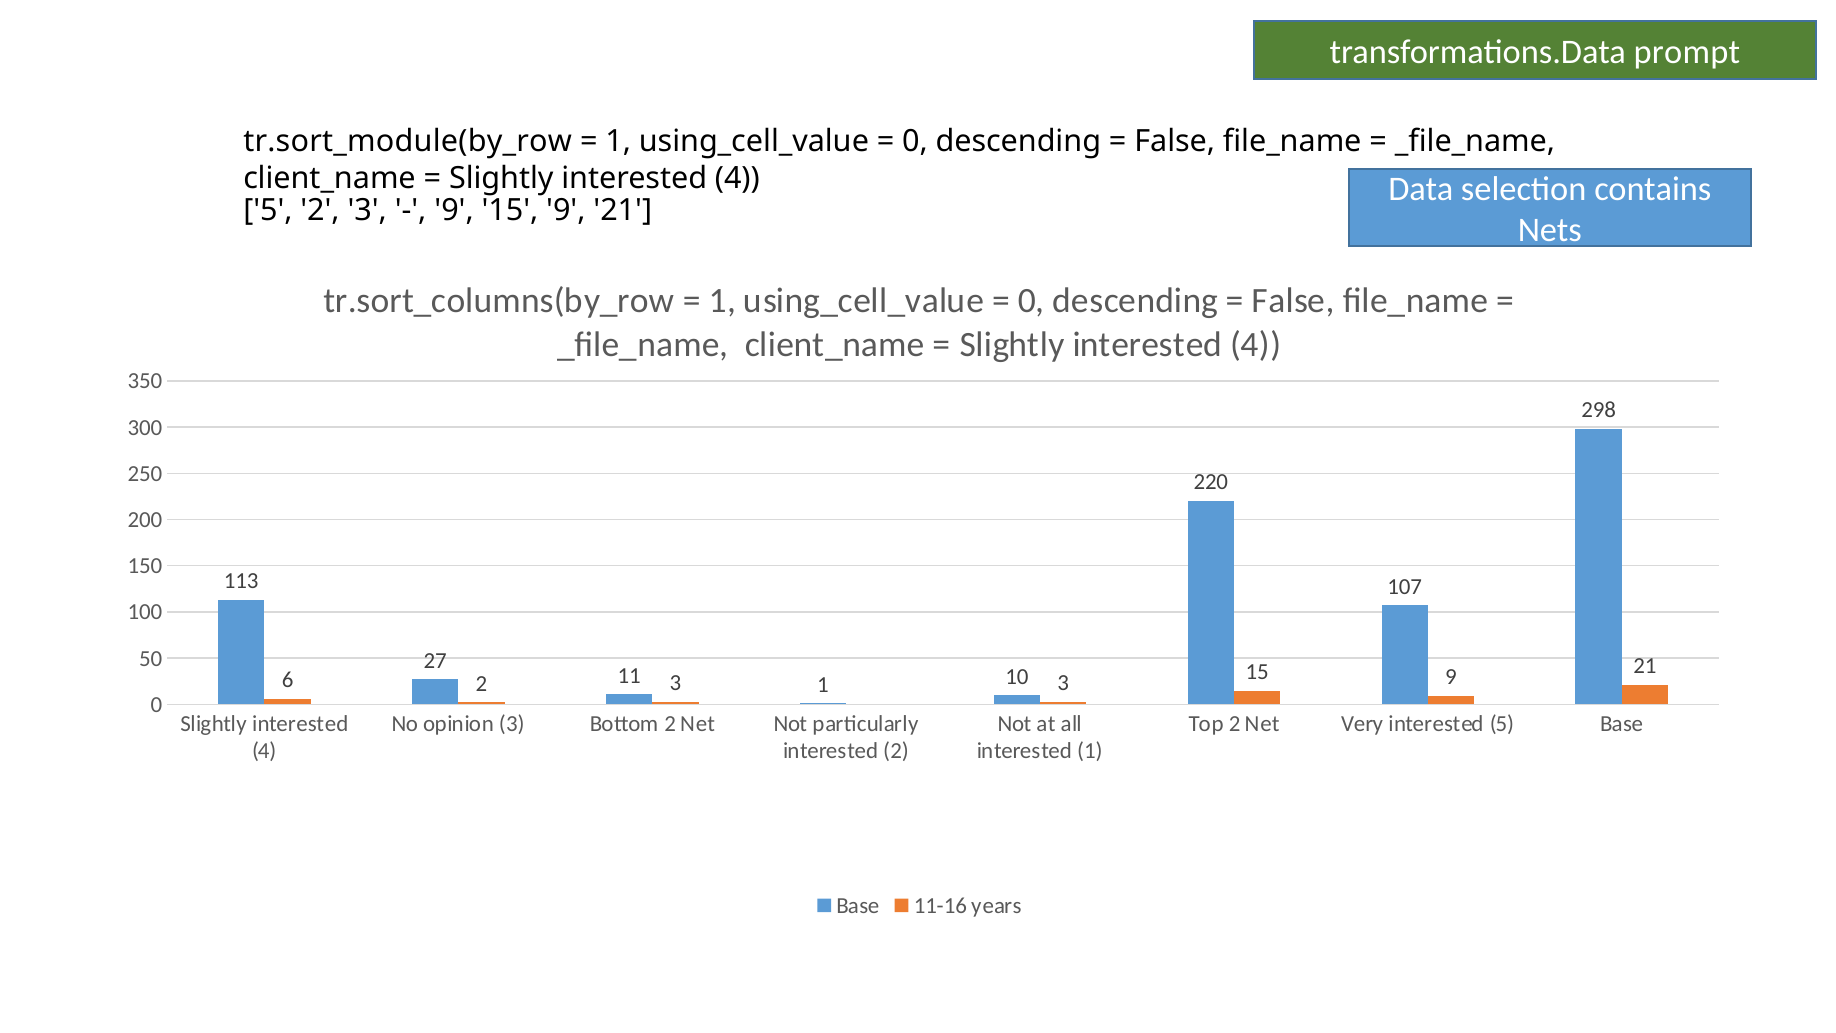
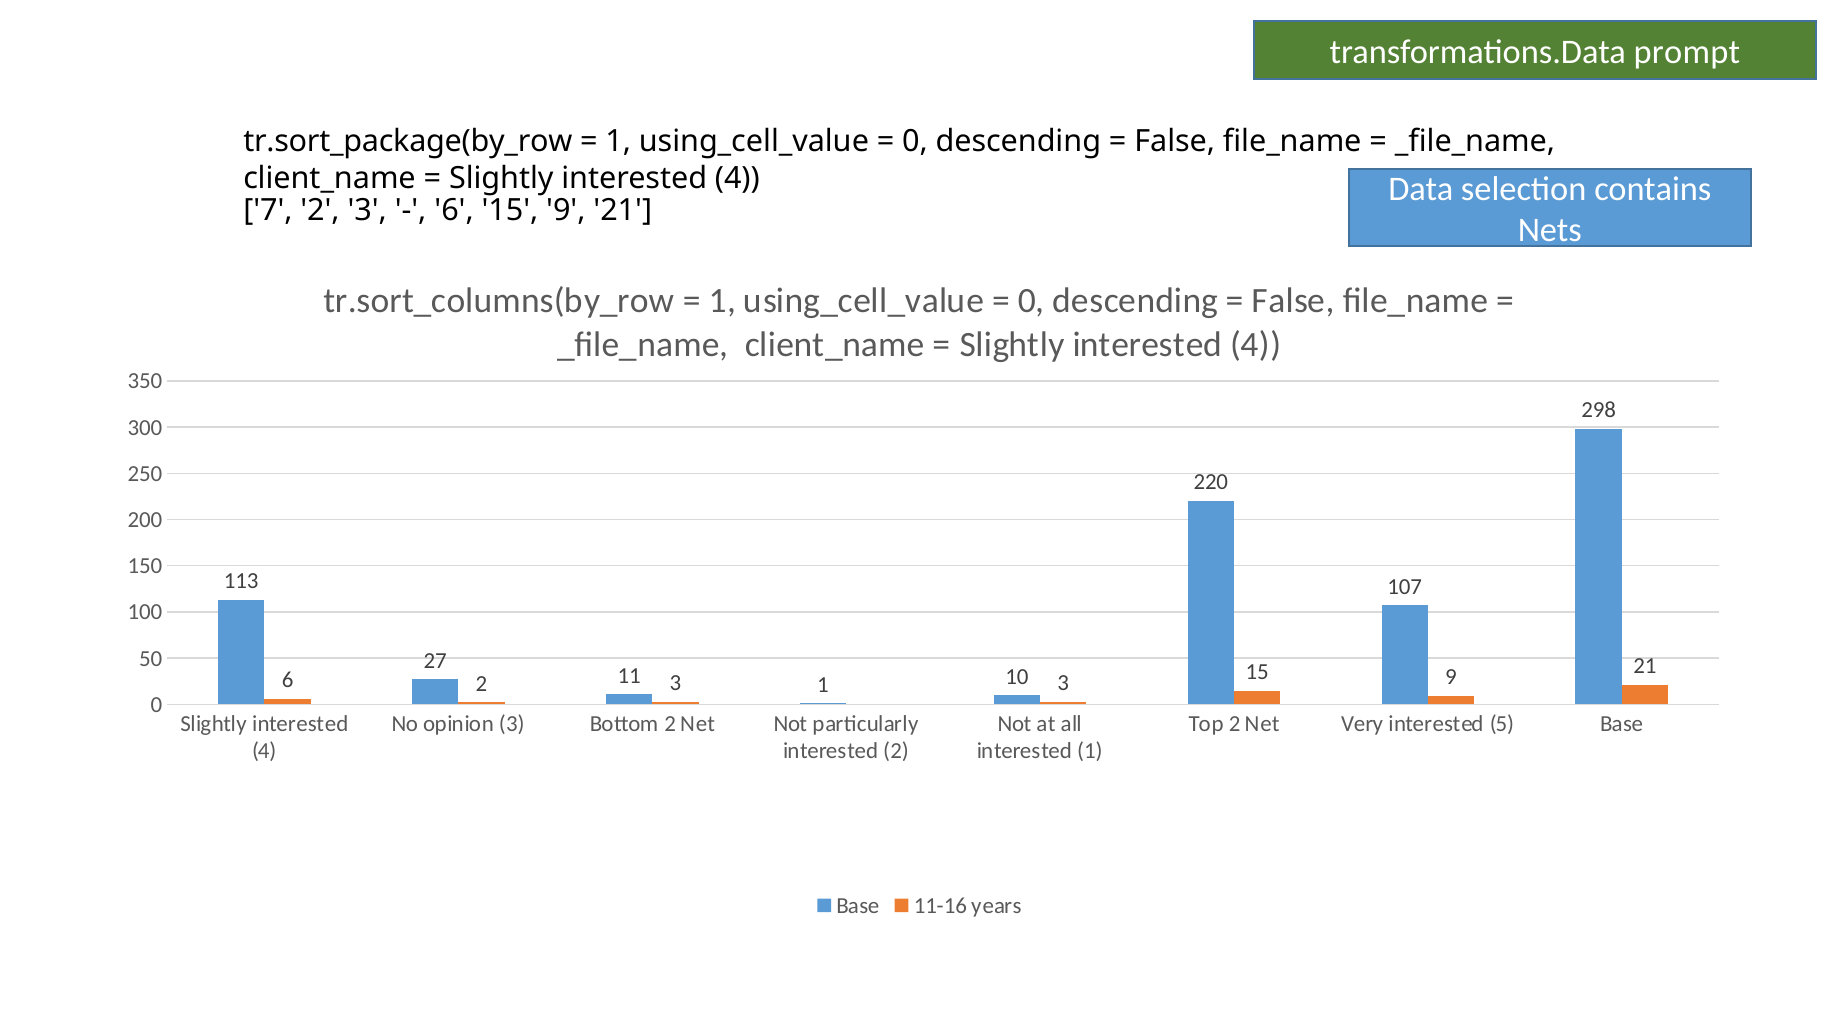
tr.sort_module(by_row: tr.sort_module(by_row -> tr.sort_package(by_row (408, 141)
5: 5 -> 7 (268, 210)
9: 9 -> 6 (454, 210)
